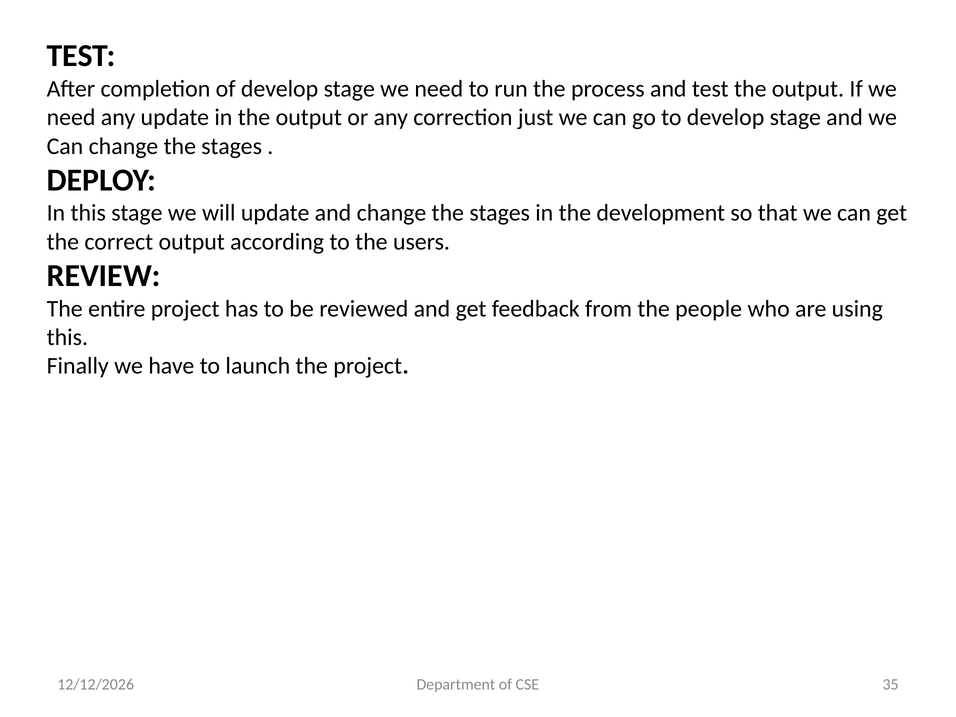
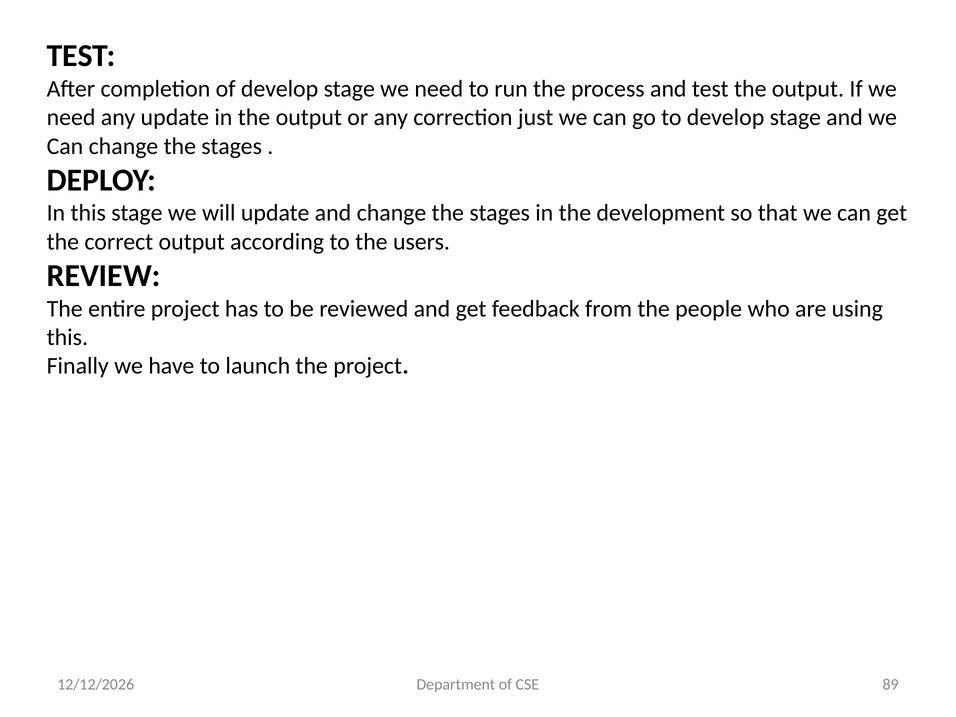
35: 35 -> 89 (891, 685)
